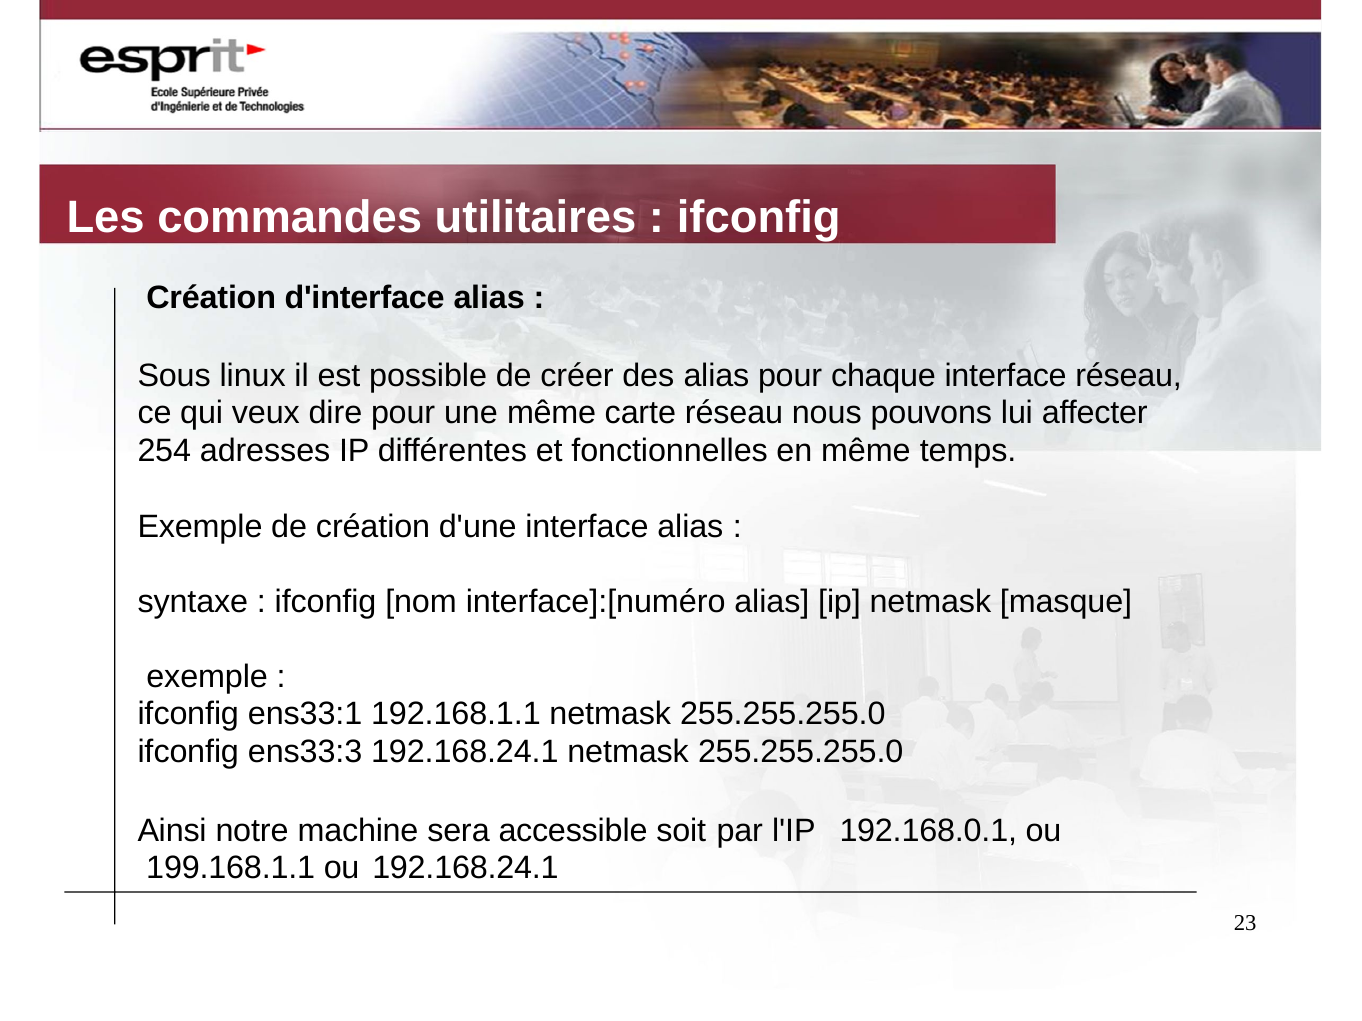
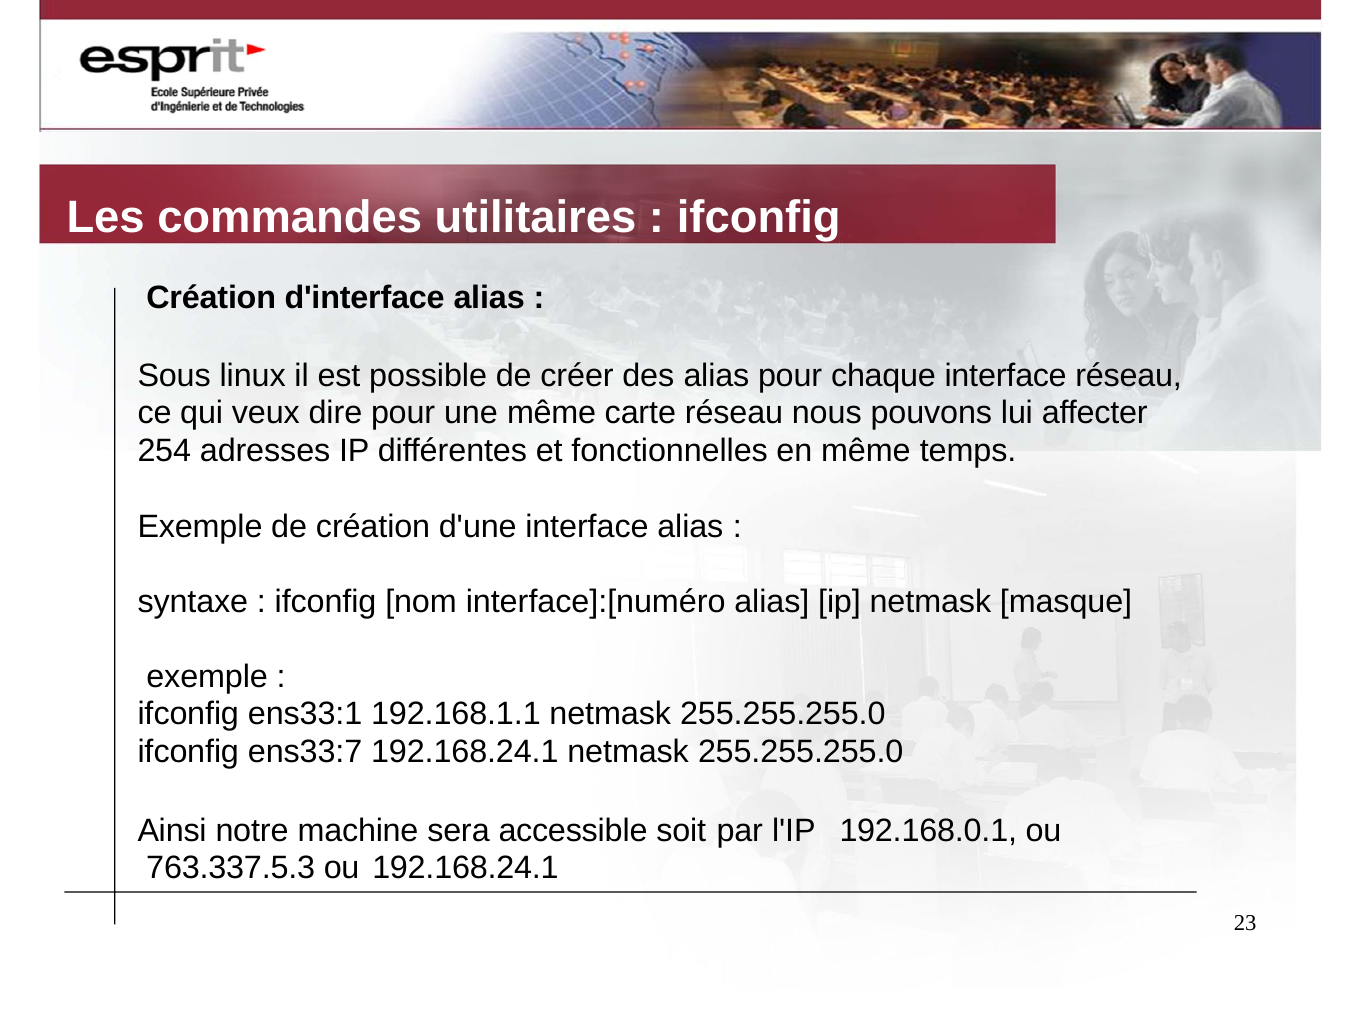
ens33:3: ens33:3 -> ens33:7 (305, 753)
199.168.1.1: 199.168.1.1 -> 763.337.5.3 (231, 868)
